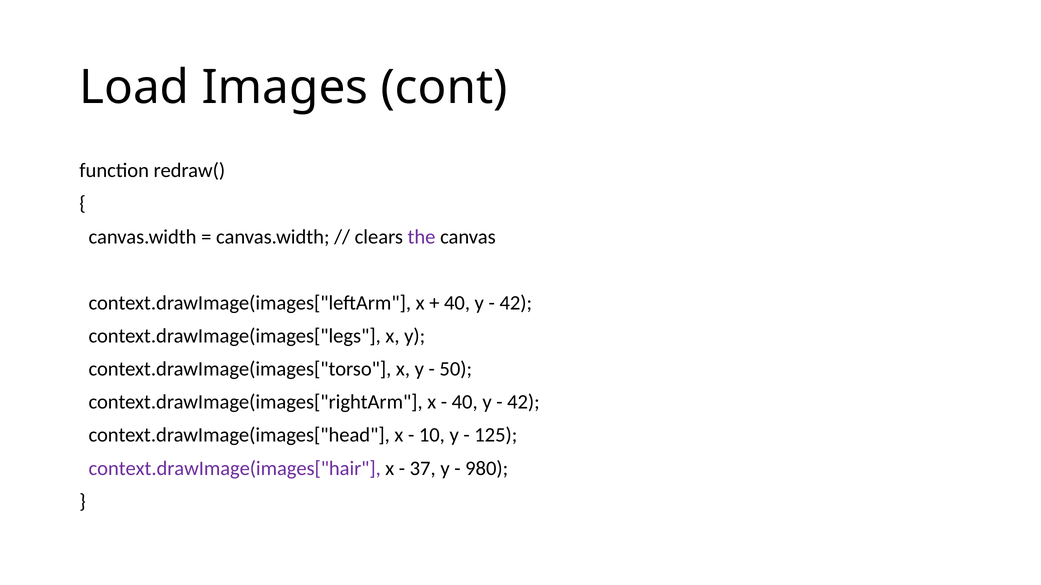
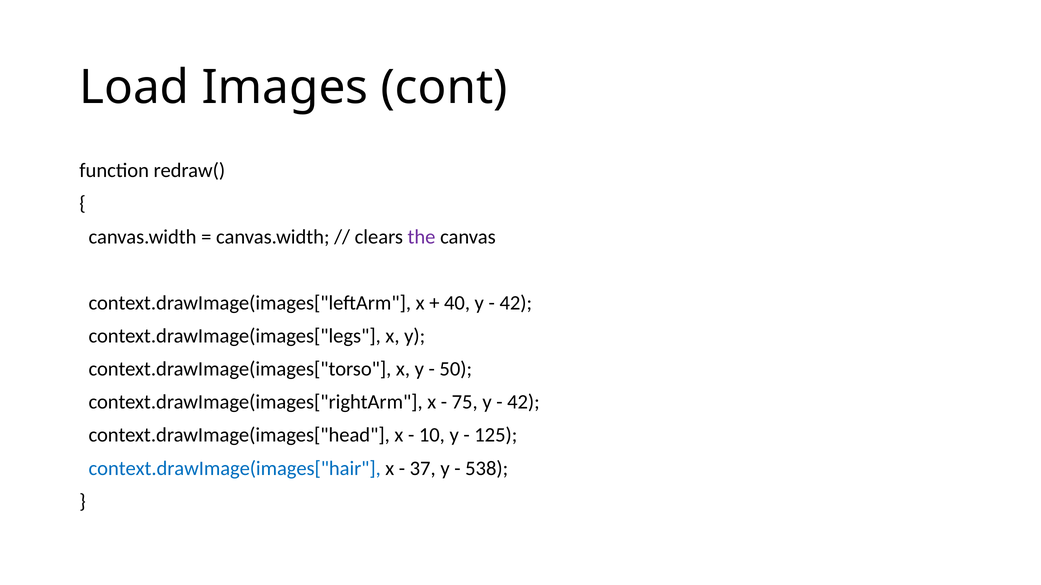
40: 40 -> 75 (465, 403)
context.drawImage(images["hair colour: purple -> blue (235, 469)
980: 980 -> 538 (487, 469)
